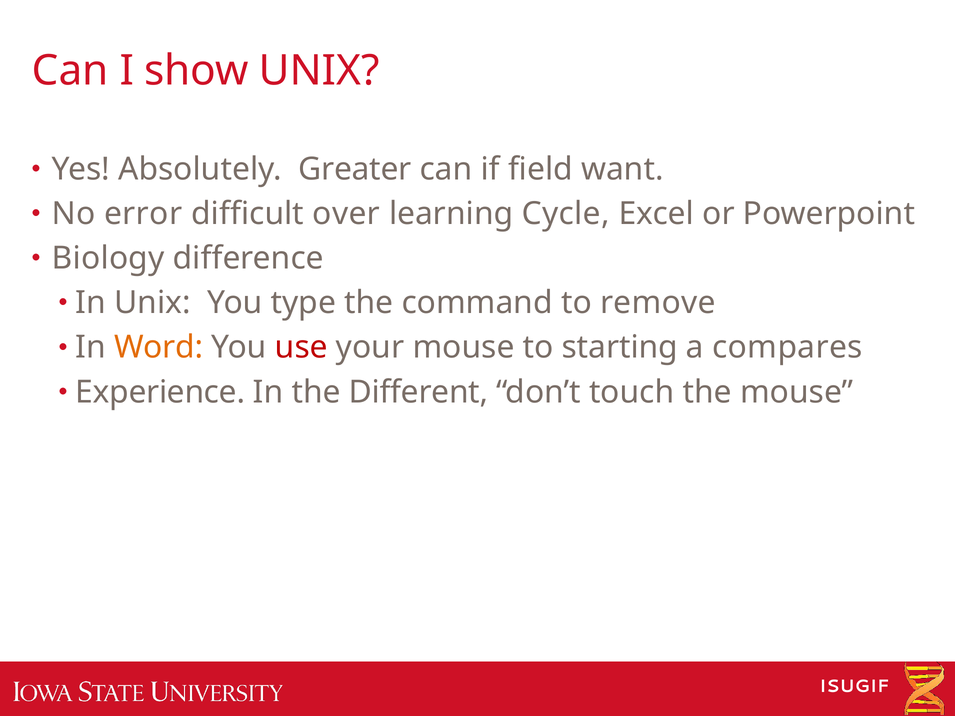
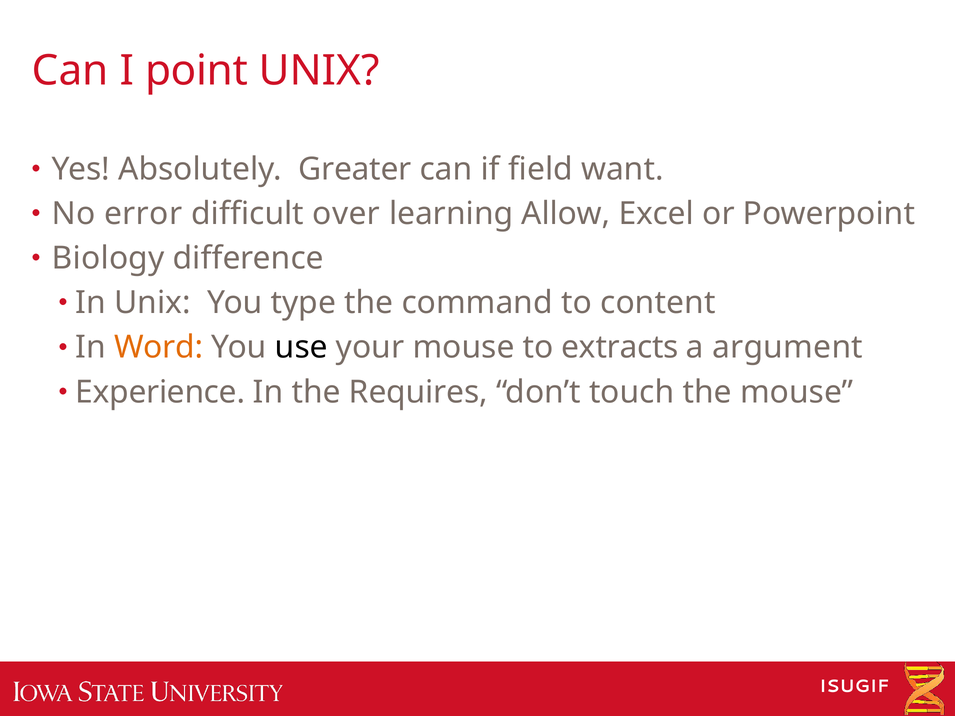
show: show -> point (196, 71)
Cycle: Cycle -> Allow (566, 214)
remove: remove -> content (658, 303)
use colour: red -> black (301, 348)
starting: starting -> extracts (620, 348)
compares: compares -> argument (788, 348)
Different: Different -> Requires (418, 392)
